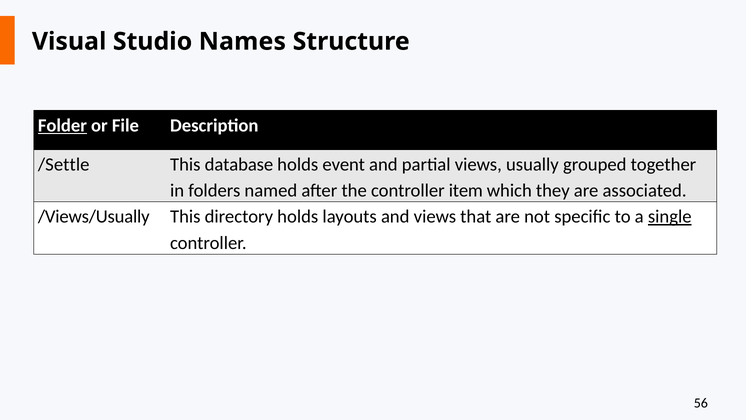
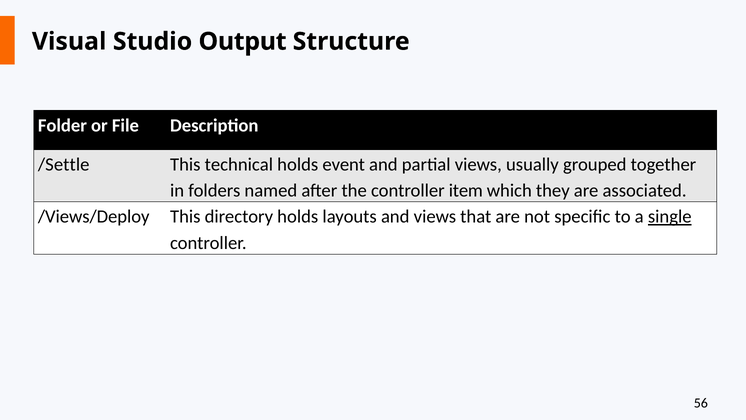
Names: Names -> Output (243, 41)
Folder underline: present -> none (62, 125)
database: database -> technical (239, 164)
/Views/Usually: /Views/Usually -> /Views/Deploy (94, 217)
